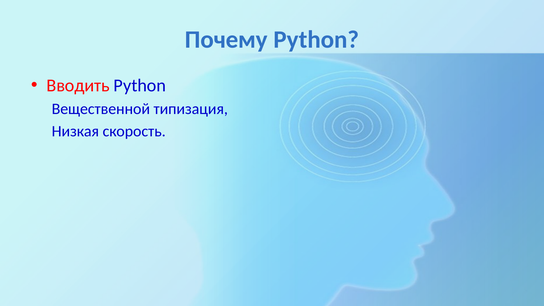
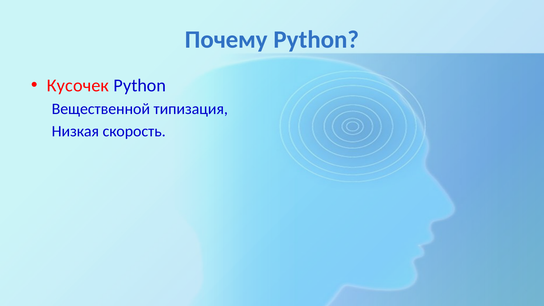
Вводить: Вводить -> Кусочек (78, 86)
